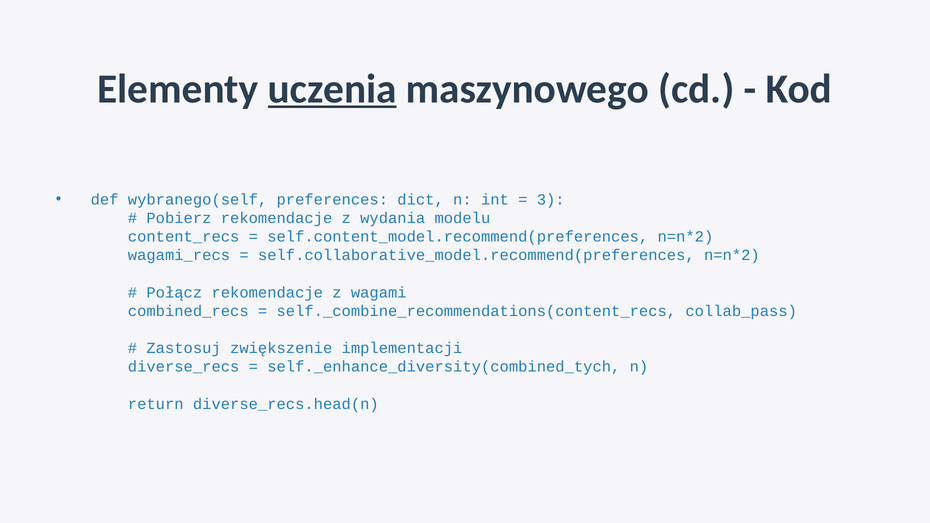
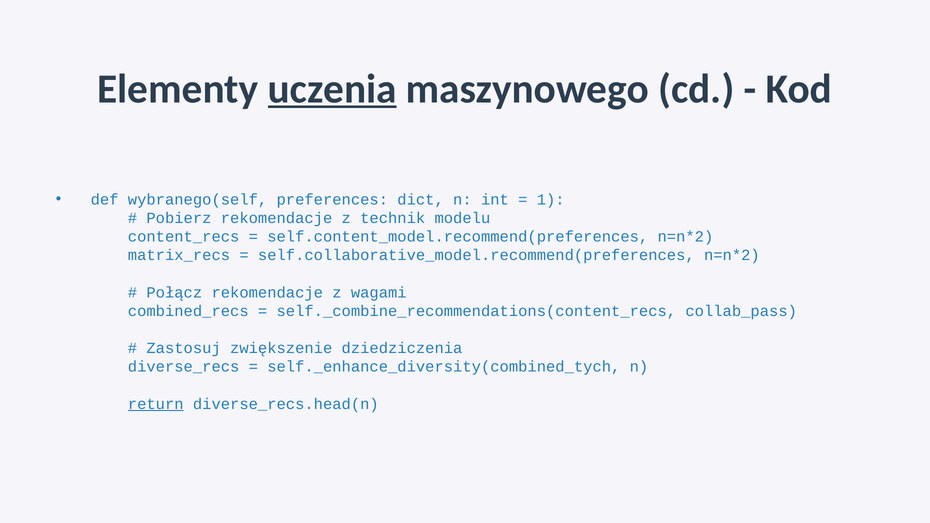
3: 3 -> 1 (551, 199)
wydania: wydania -> technik (393, 218)
wagami_recs: wagami_recs -> matrix_recs (179, 255)
implementacji: implementacji -> dziedziczenia (402, 348)
return underline: none -> present (156, 404)
